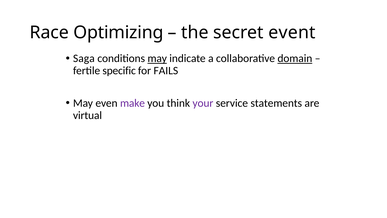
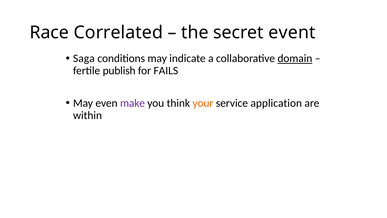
Optimizing: Optimizing -> Correlated (118, 33)
may underline: present -> none (157, 58)
specific: specific -> publish (119, 71)
your colour: purple -> orange (203, 103)
statements: statements -> application (276, 103)
virtual: virtual -> within (87, 115)
